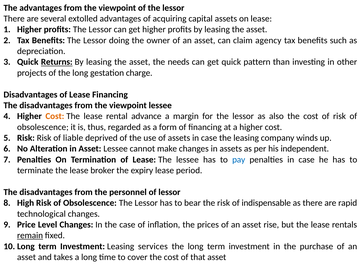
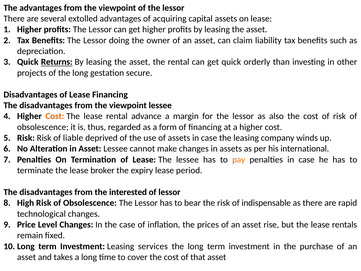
agency: agency -> liability (268, 40)
the needs: needs -> rental (179, 62)
pattern: pattern -> orderly (257, 62)
charge: charge -> secure (139, 73)
independent: independent -> international (305, 149)
pay colour: blue -> orange (239, 159)
personnel: personnel -> interested (128, 192)
remain underline: present -> none (30, 235)
